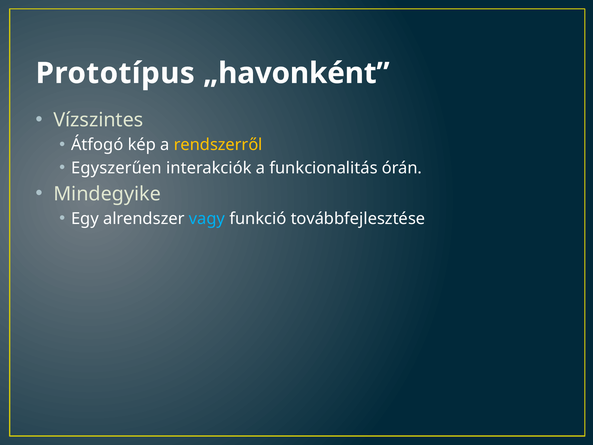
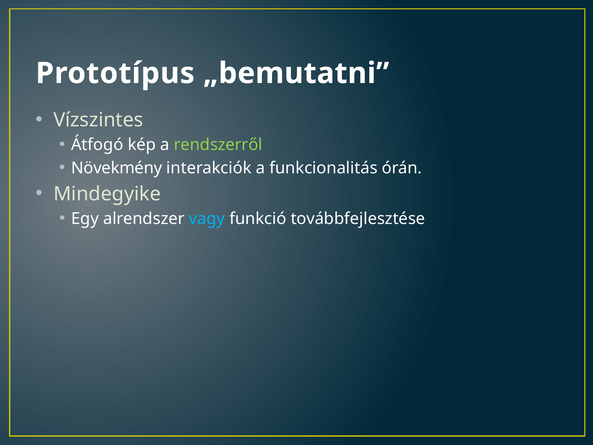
„havonként: „havonként -> „bemutatni (296, 73)
rendszerről colour: yellow -> light green (218, 145)
Egyszerűen: Egyszerűen -> Növekmény (117, 168)
